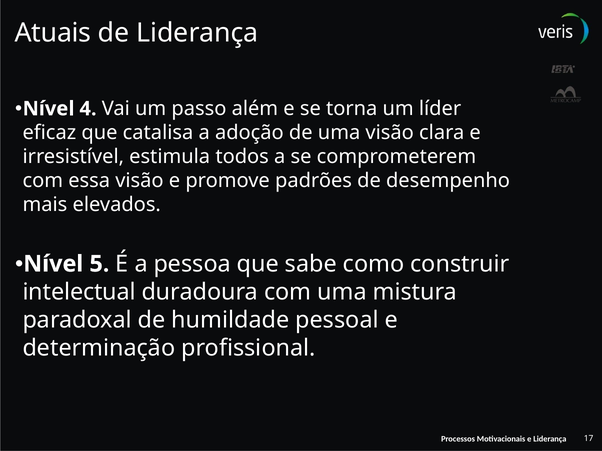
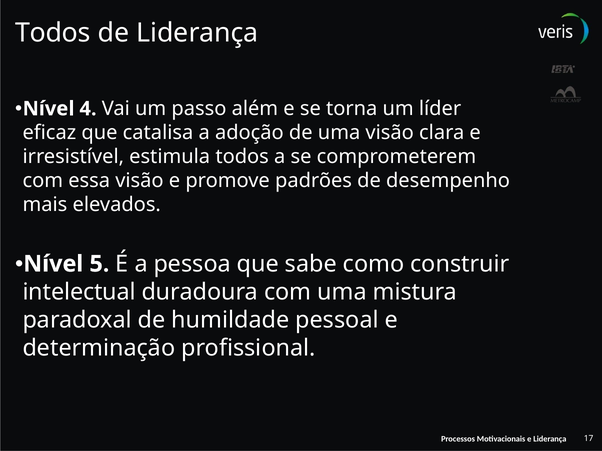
Atuais: Atuais -> Todos (53, 33)
